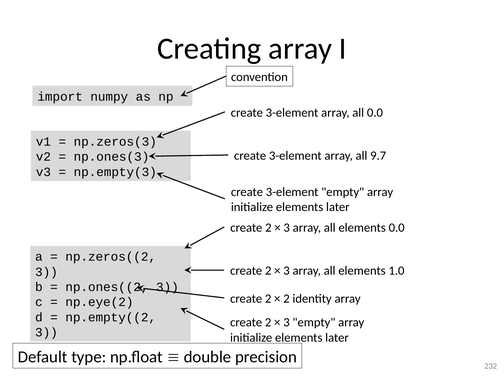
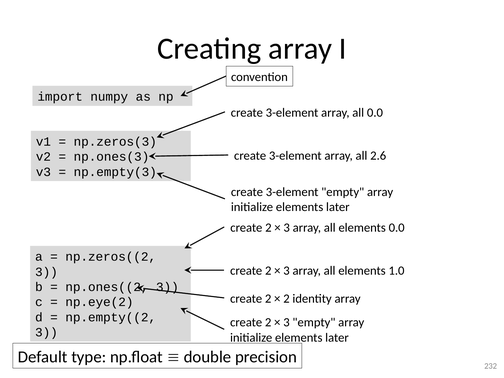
9.7: 9.7 -> 2.6 (378, 156)
